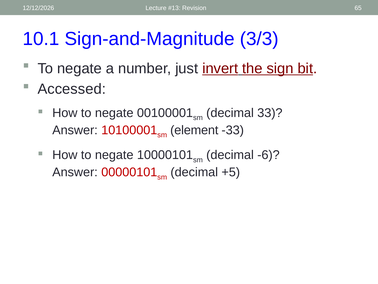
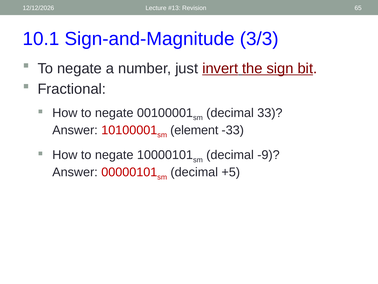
Accessed: Accessed -> Fractional (72, 89)
-6: -6 -> -9 (268, 155)
